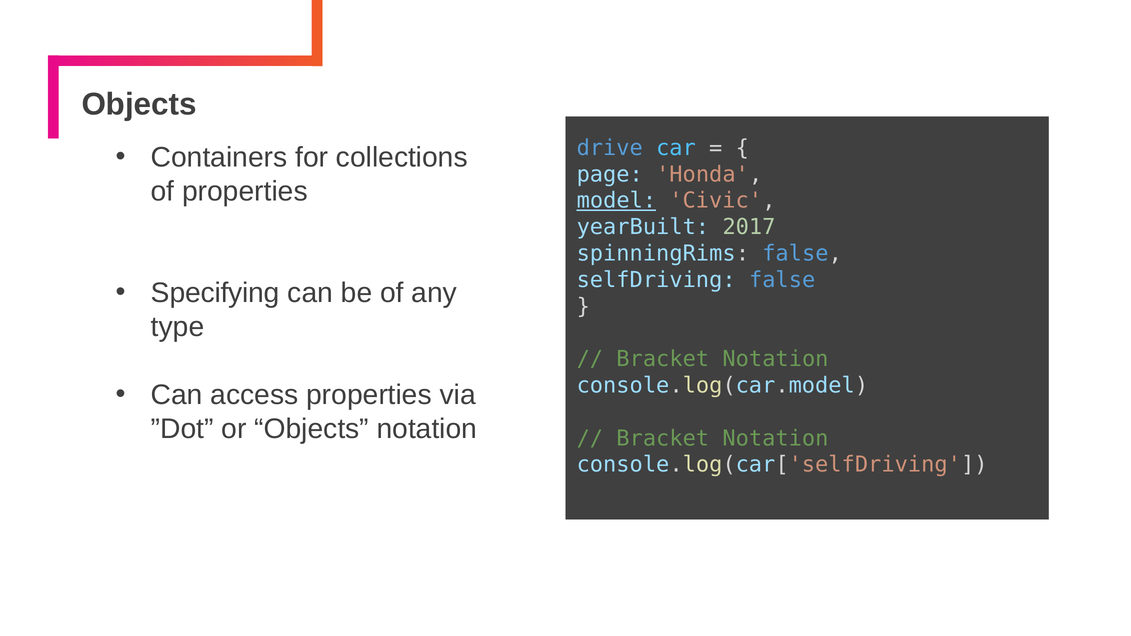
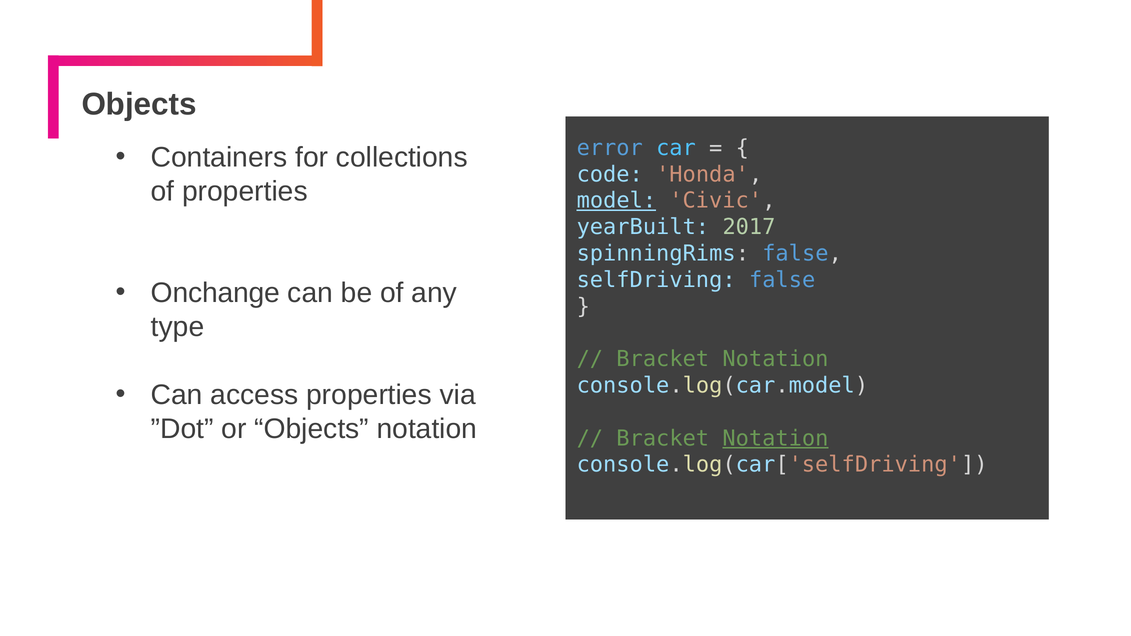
drive: drive -> error (610, 148)
page: page -> code (610, 174)
Specifying: Specifying -> Onchange (215, 293)
Notation underline: none -> present (775, 438)
